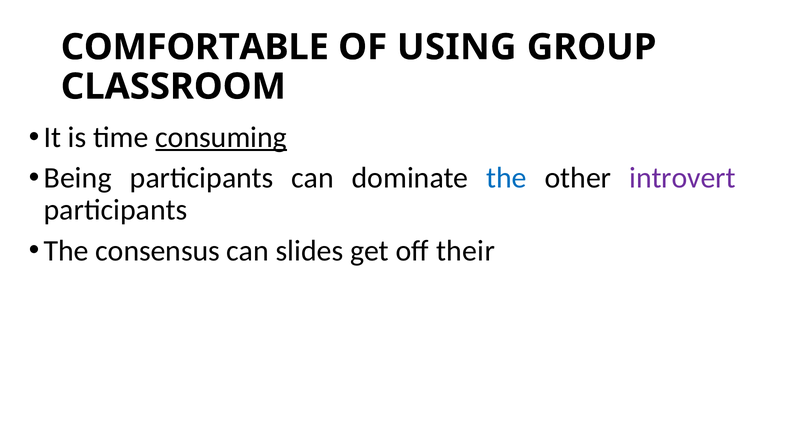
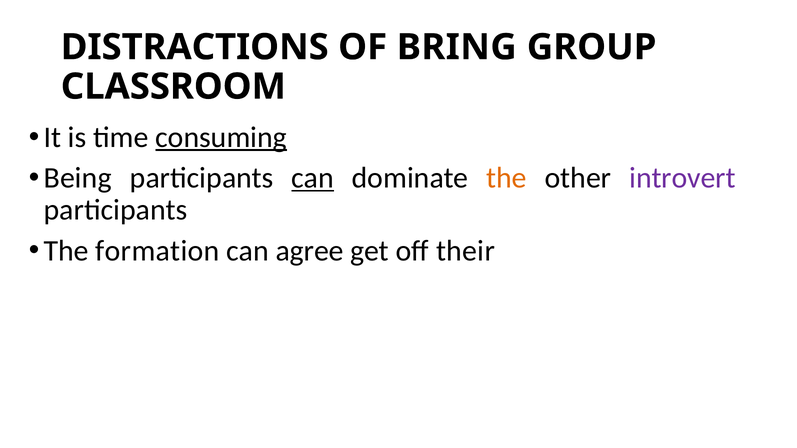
COMFORTABLE: COMFORTABLE -> DISTRACTIONS (195, 47)
USING: USING -> BRING (457, 47)
can underline: none -> present (313, 178)
the colour: blue -> orange (506, 178)
consensus: consensus -> formation (157, 251)
slides: slides -> agree (310, 251)
